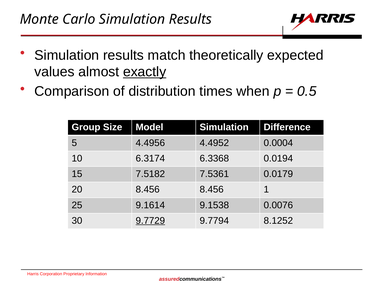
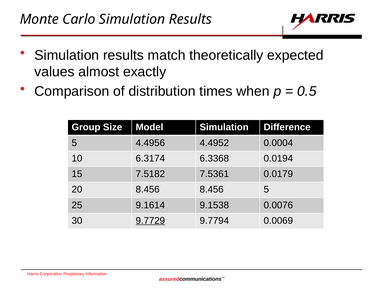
exactly underline: present -> none (145, 72)
8.456 1: 1 -> 5 (266, 190)
8.1252: 8.1252 -> 0.0069 (278, 221)
